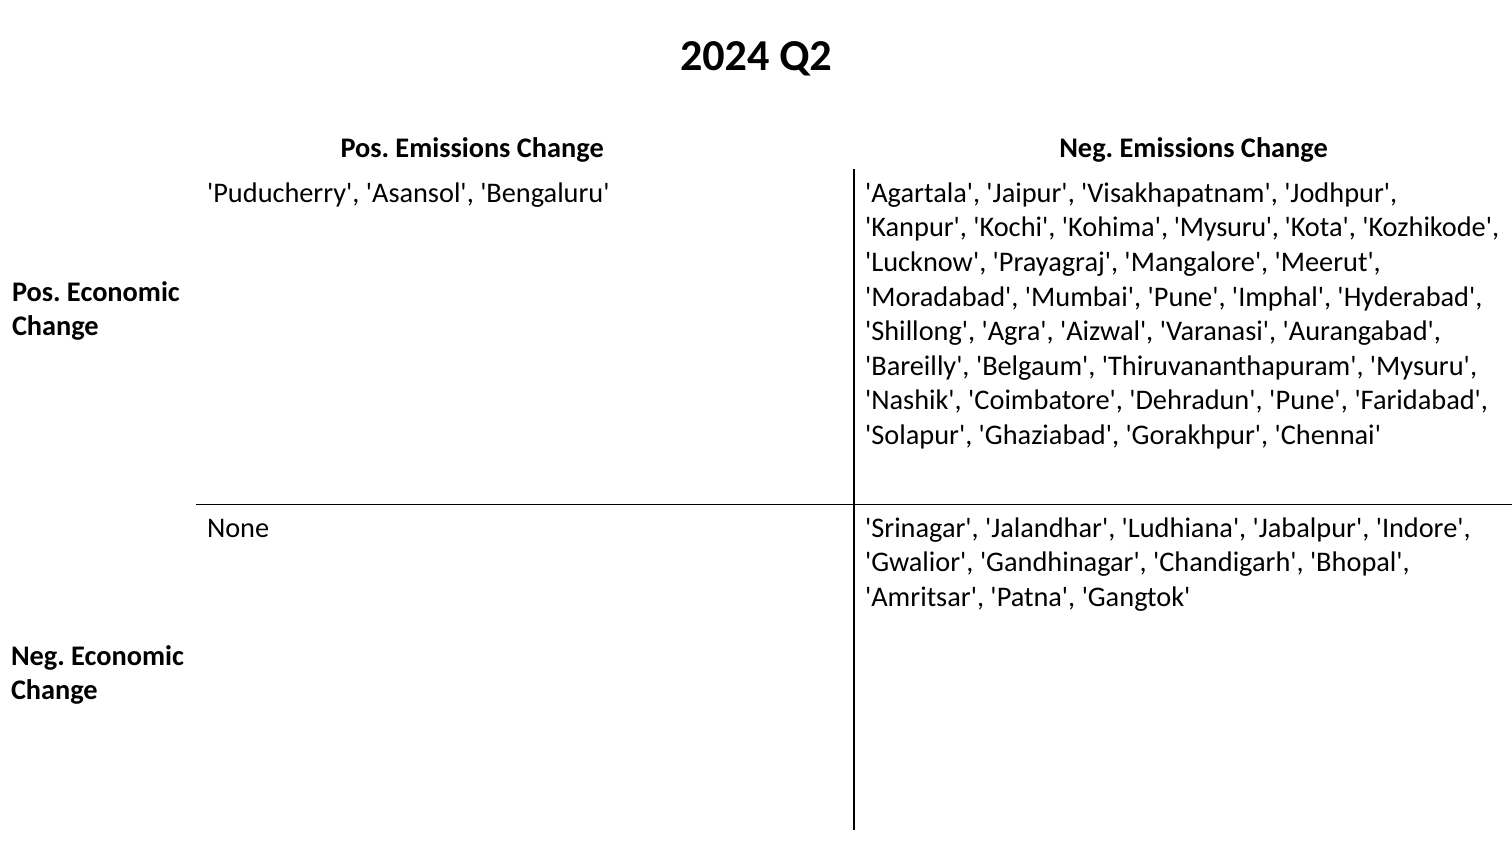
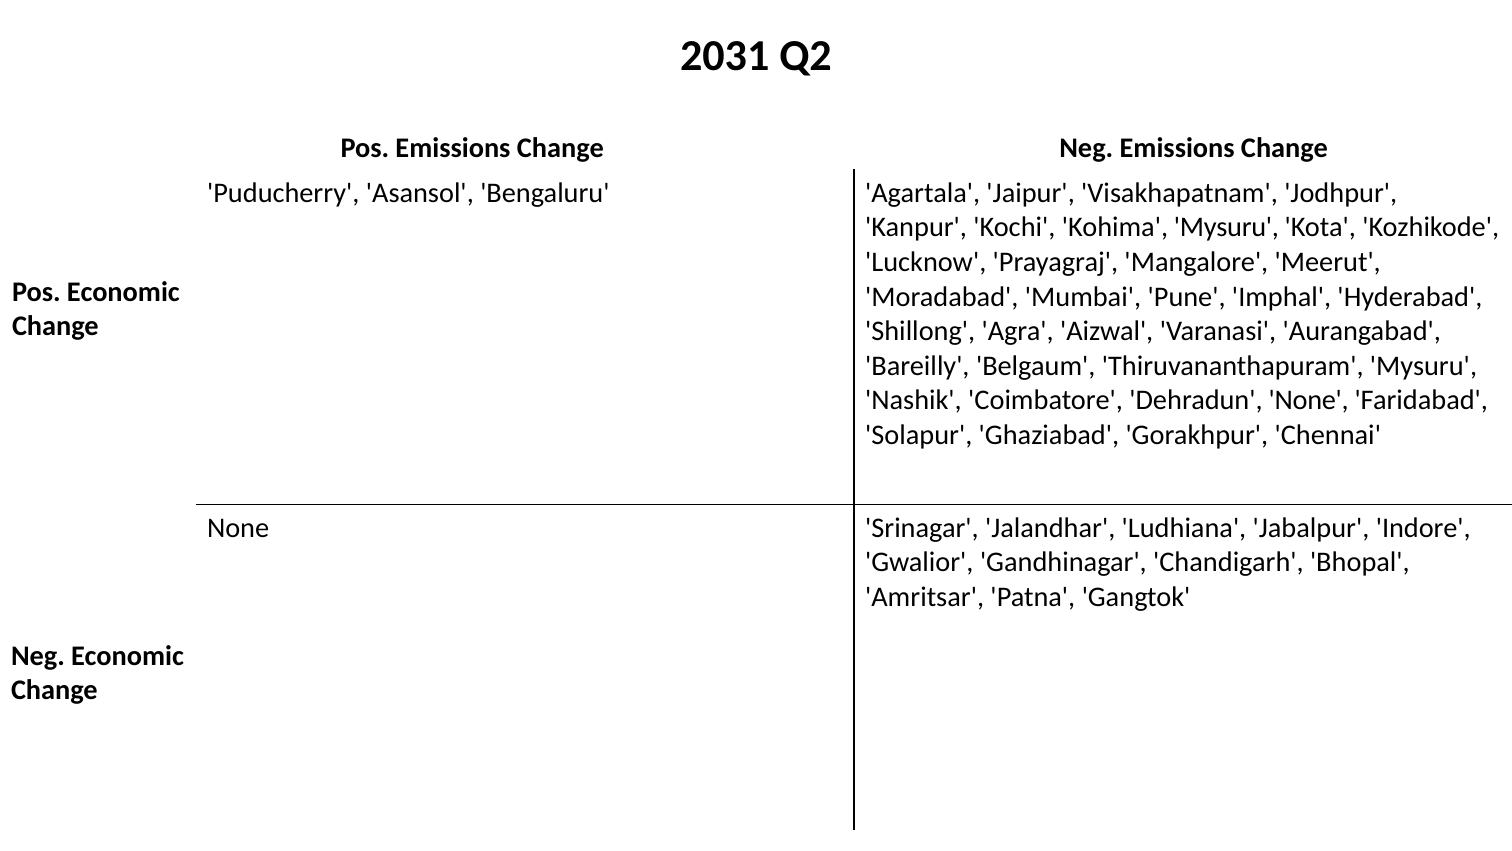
2024: 2024 -> 2031 (725, 56)
Dehradun Pune: Pune -> None (1309, 400)
